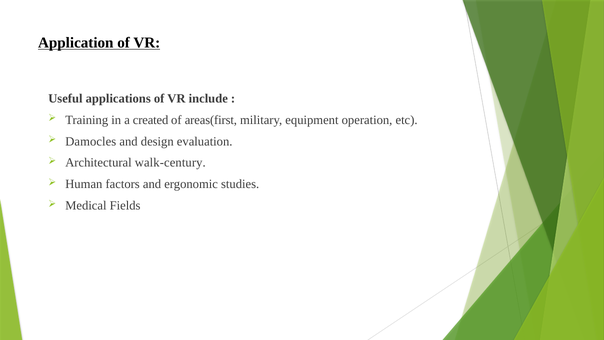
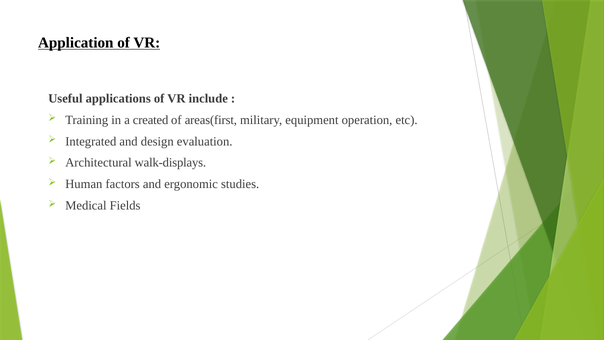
Damocles: Damocles -> Integrated (91, 141)
walk-century: walk-century -> walk-displays (170, 163)
